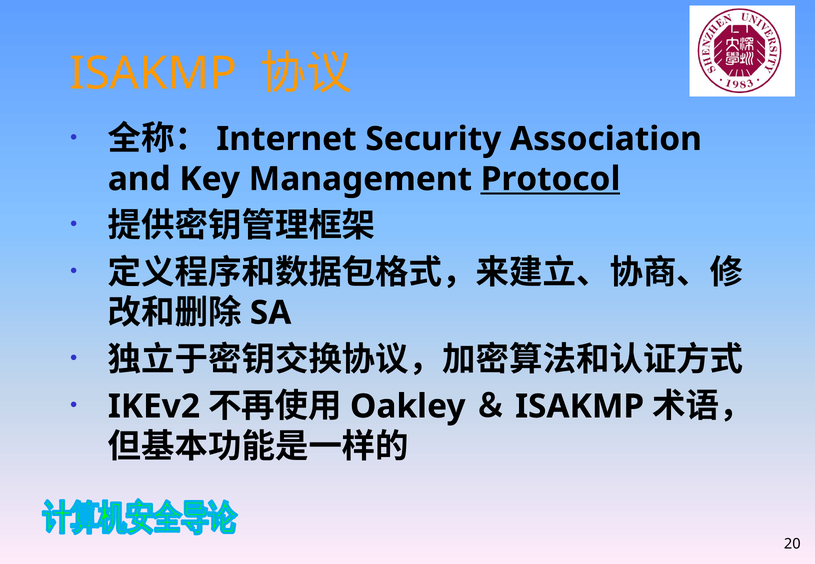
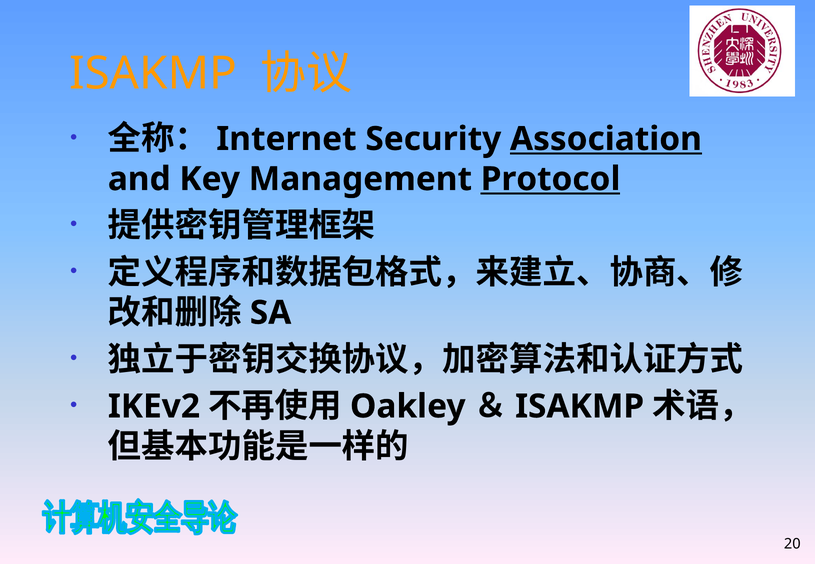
Association underline: none -> present (606, 139)
